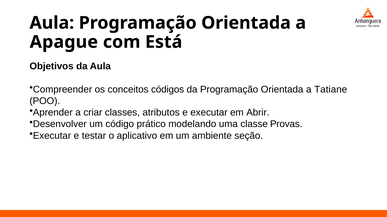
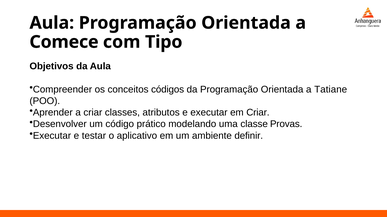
Apague: Apague -> Comece (64, 42)
Está: Está -> Tipo (164, 42)
em Abrir: Abrir -> Criar (258, 113)
seção: seção -> definir (249, 136)
